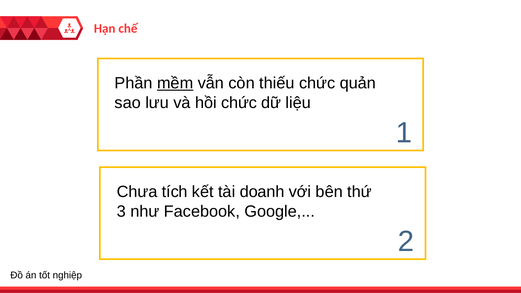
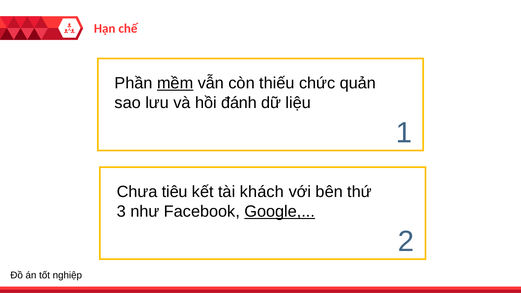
hồi chức: chức -> đánh (239, 103)
tích: tích -> tiêu (175, 192)
doanh: doanh -> khách (262, 192)
Google underline: none -> present (280, 211)
